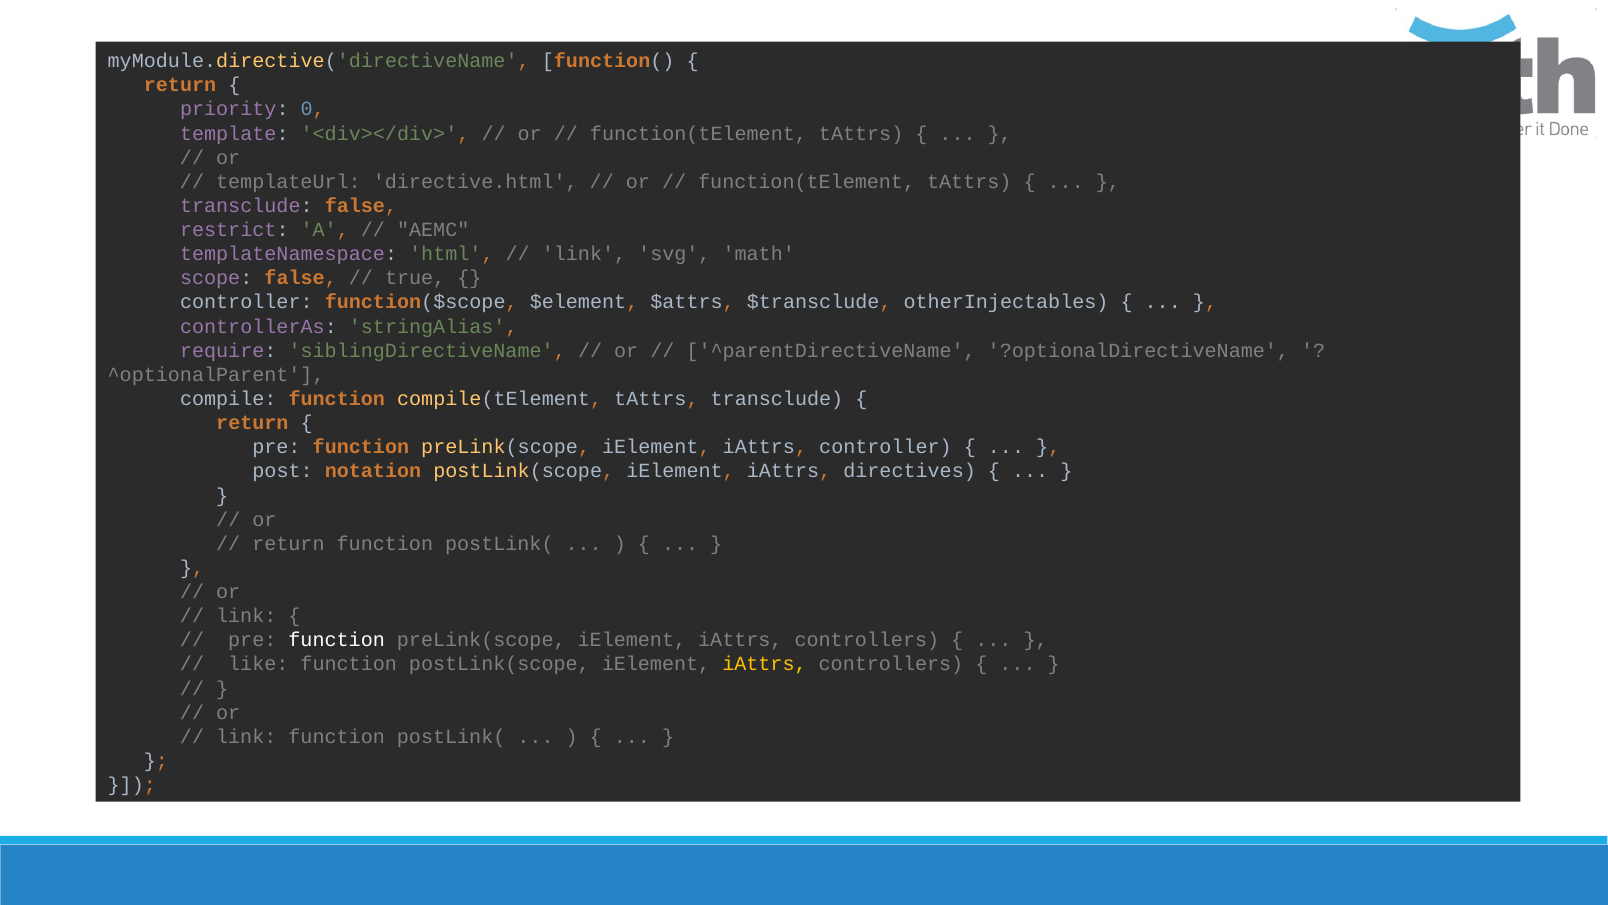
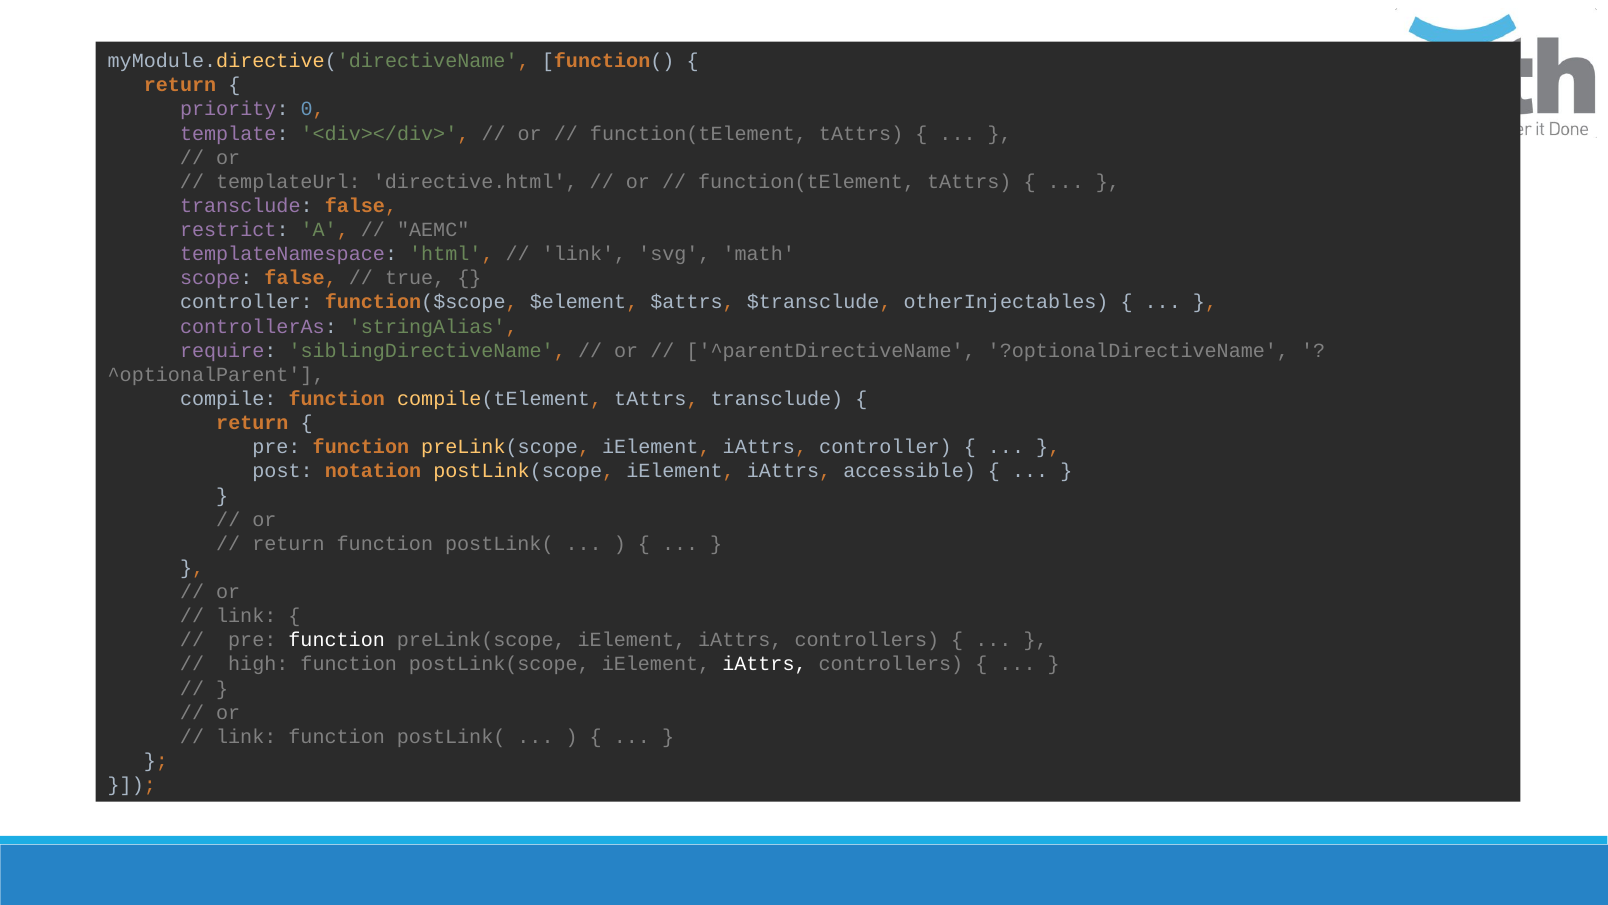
directives: directives -> accessible (910, 471)
like: like -> high (258, 664)
iAttrs colour: yellow -> white (764, 664)
